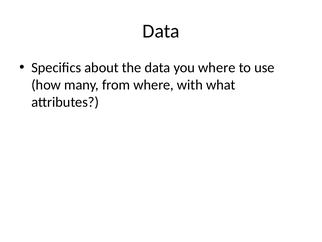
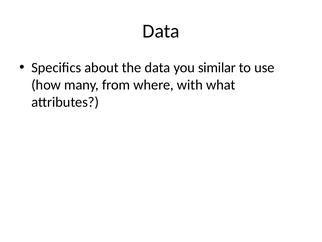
you where: where -> similar (217, 68)
